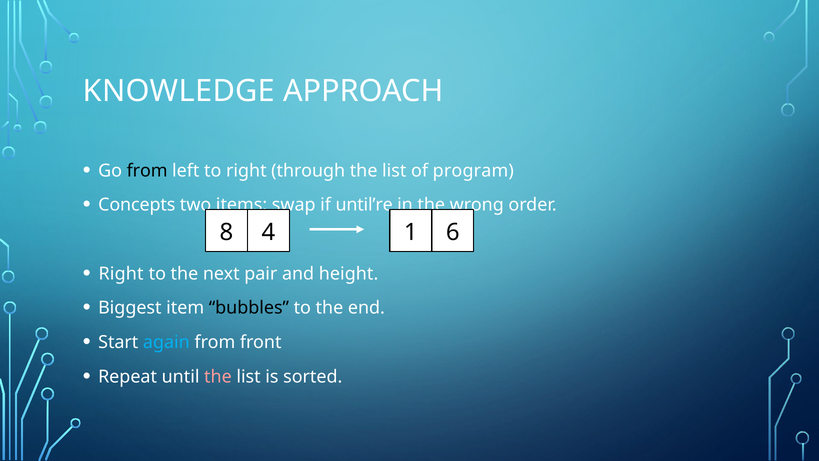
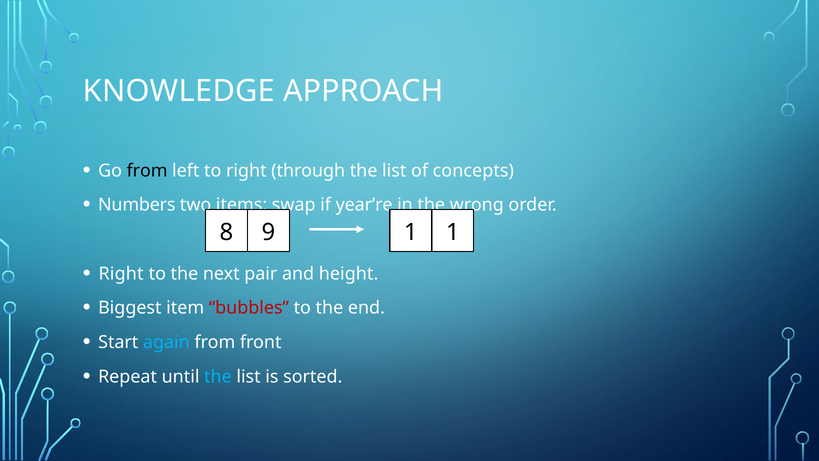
program: program -> concepts (473, 170)
Concepts: Concepts -> Numbers (137, 205)
until’re: until’re -> year’re (364, 205)
4: 4 -> 9 (268, 232)
1 6: 6 -> 1 (453, 232)
bubbles colour: black -> red (249, 308)
the colour: pink -> light blue (218, 376)
